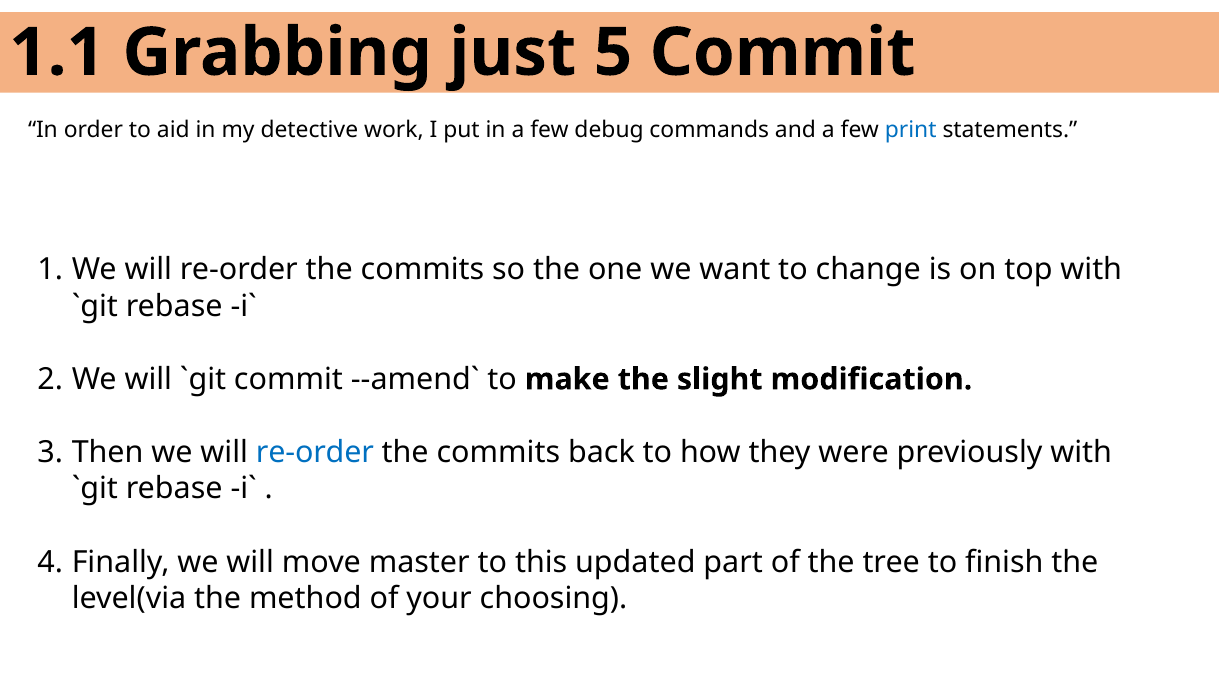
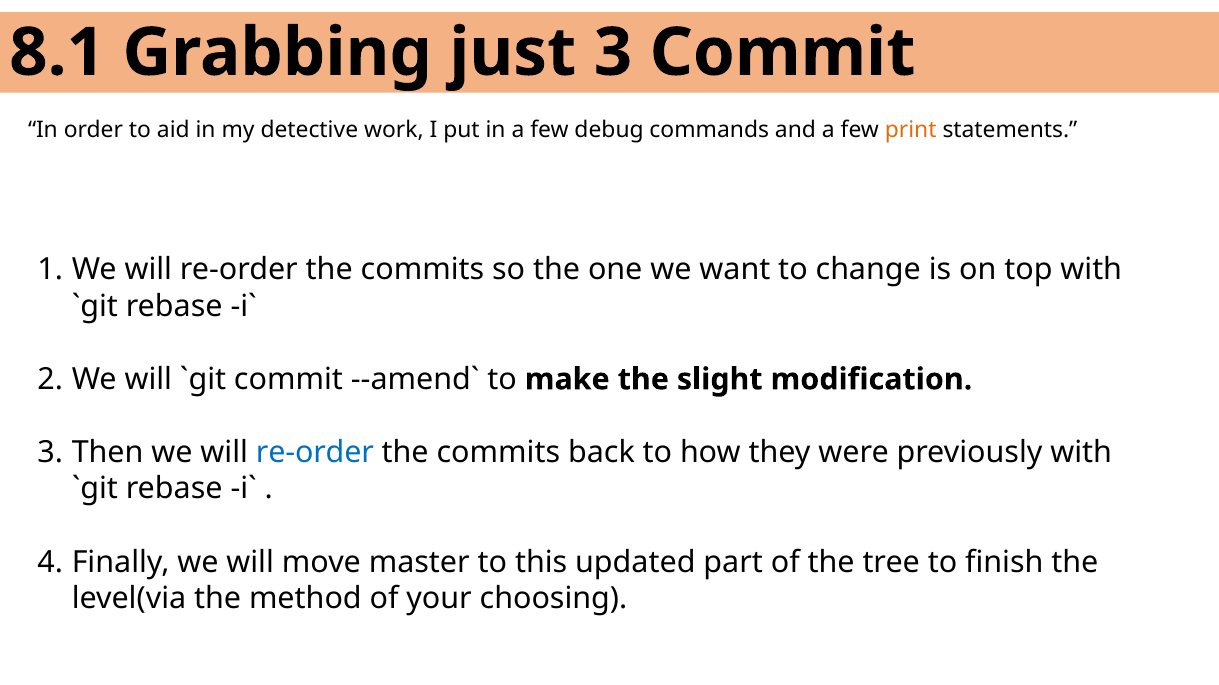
1.1: 1.1 -> 8.1 (57, 53)
just 5: 5 -> 3 (613, 53)
print colour: blue -> orange (911, 130)
